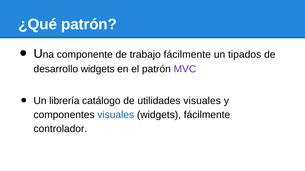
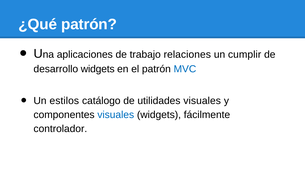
componente: componente -> aplicaciones (85, 55)
trabajo fácilmente: fácilmente -> relaciones (187, 55)
tipados: tipados -> cumplir (245, 55)
MVC colour: purple -> blue (185, 69)
librería: librería -> estilos (64, 101)
